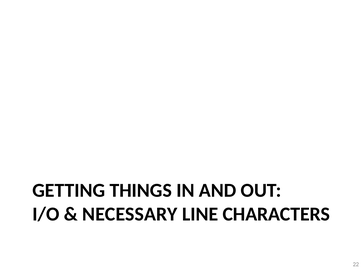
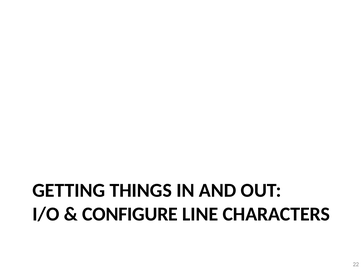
NECESSARY: NECESSARY -> CONFIGURE (130, 214)
